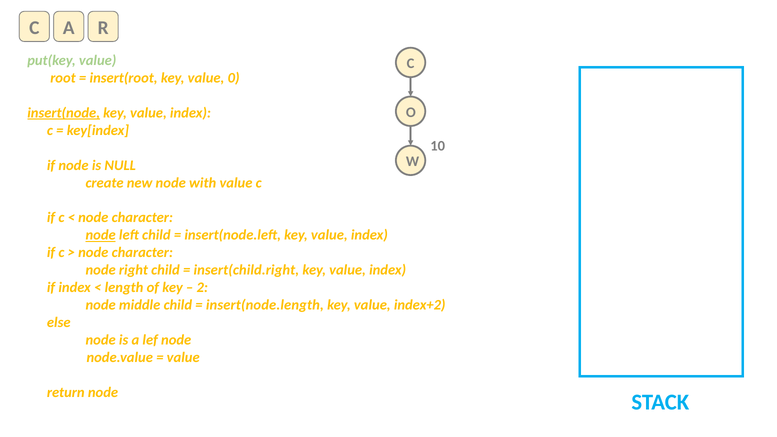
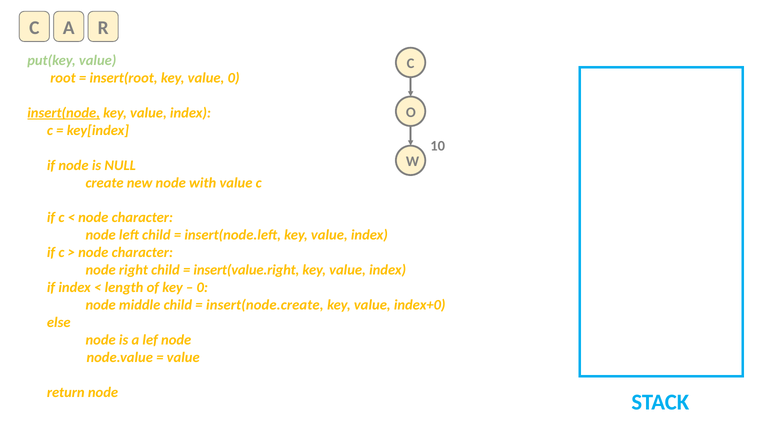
node underline: present -> none (101, 235)
insert(child.right: insert(child.right -> insert(value.right (246, 270)
2: 2 -> 0 (202, 288)
insert(node.length: insert(node.length -> insert(node.create (265, 305)
index+2: index+2 -> index+0 (420, 305)
